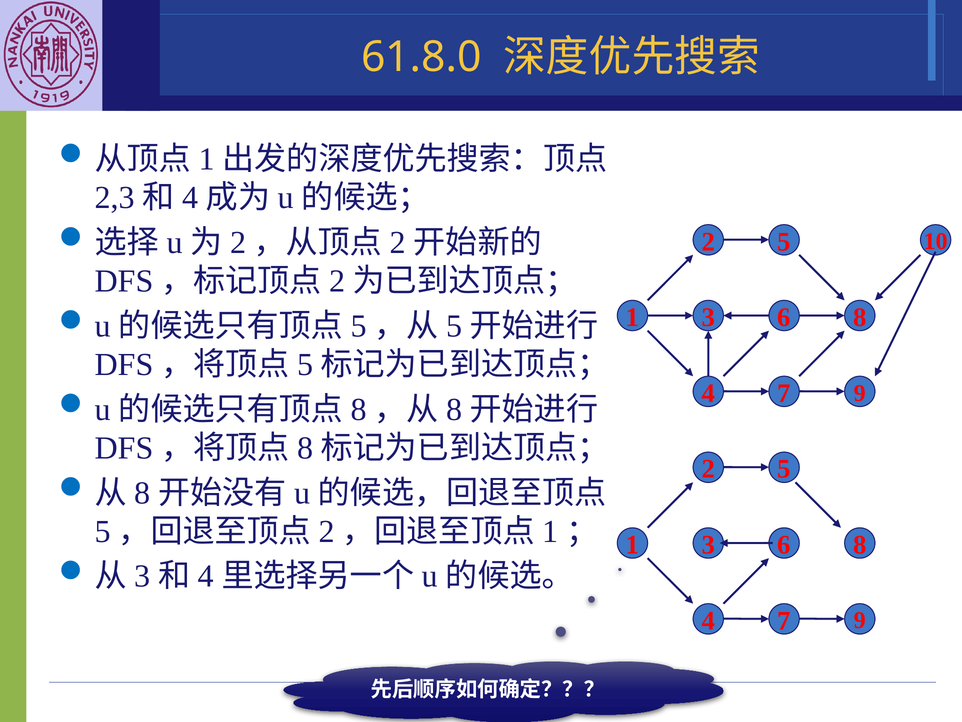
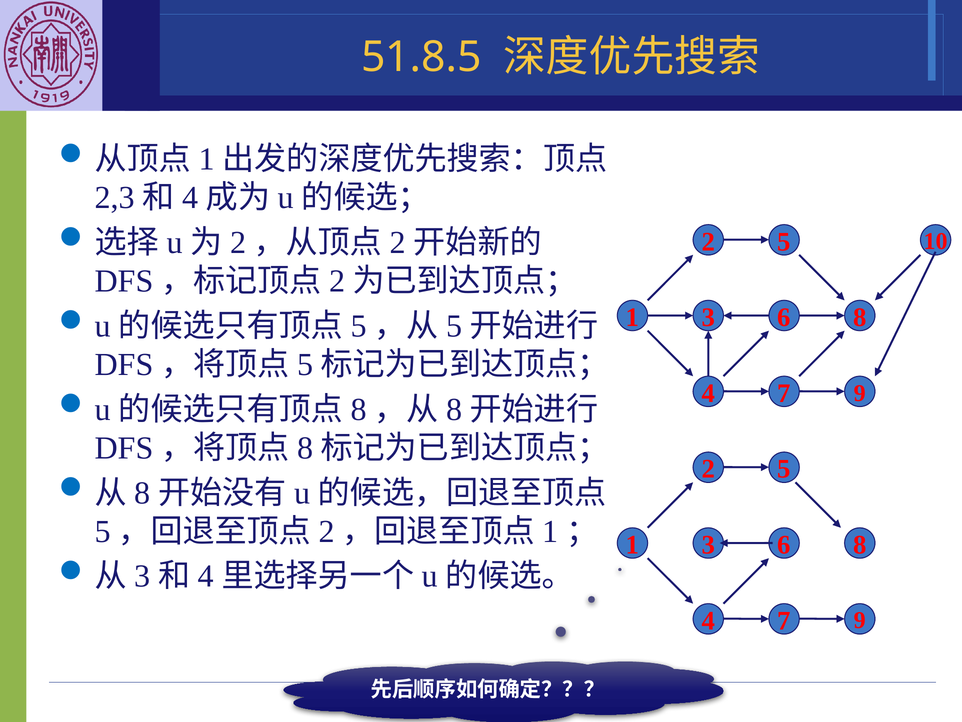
61.8.0: 61.8.0 -> 51.8.5 (421, 57)
